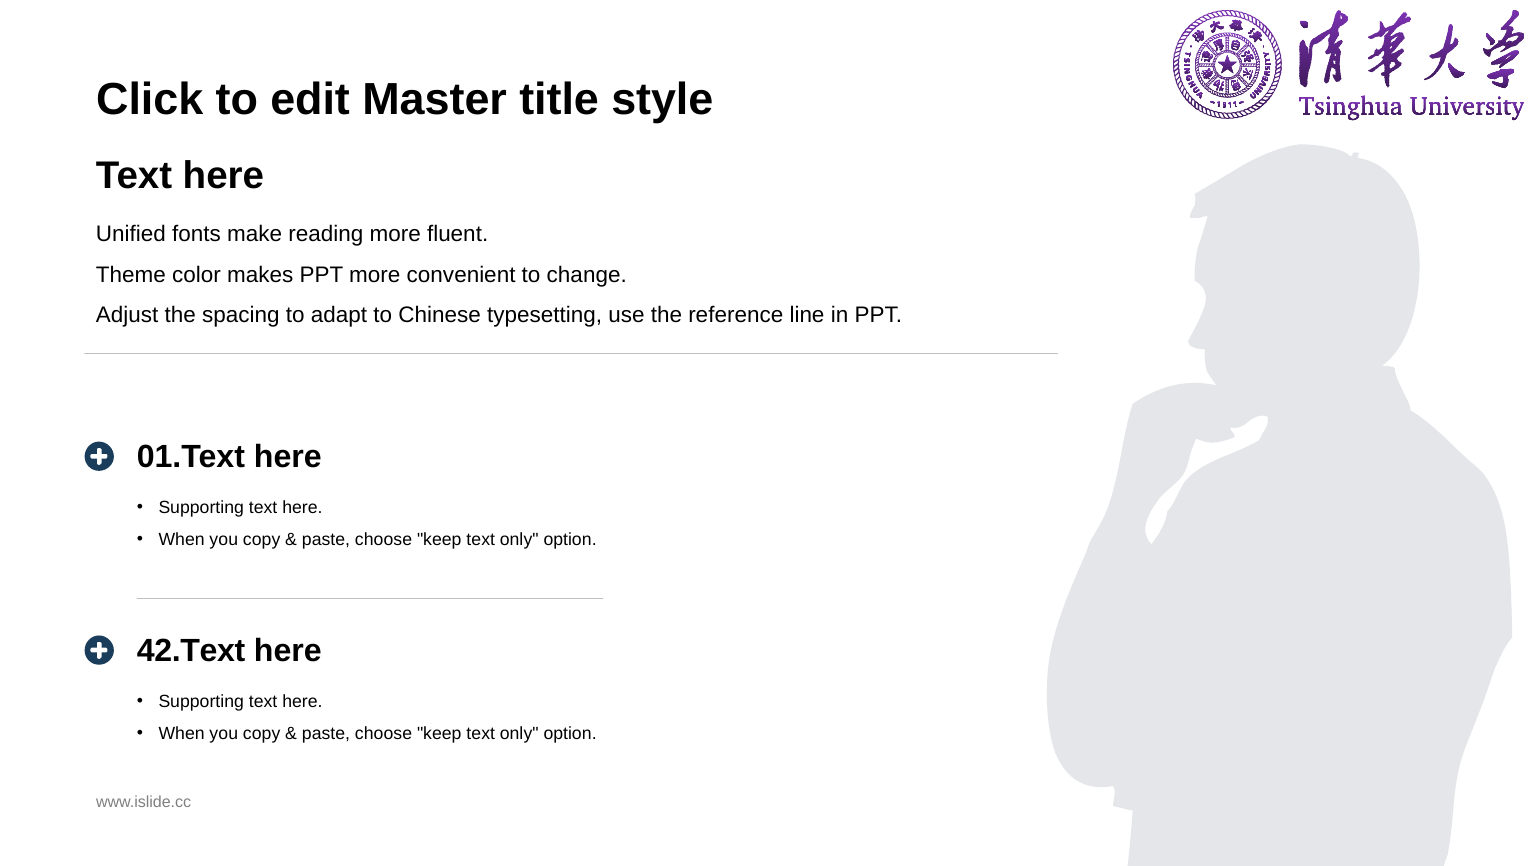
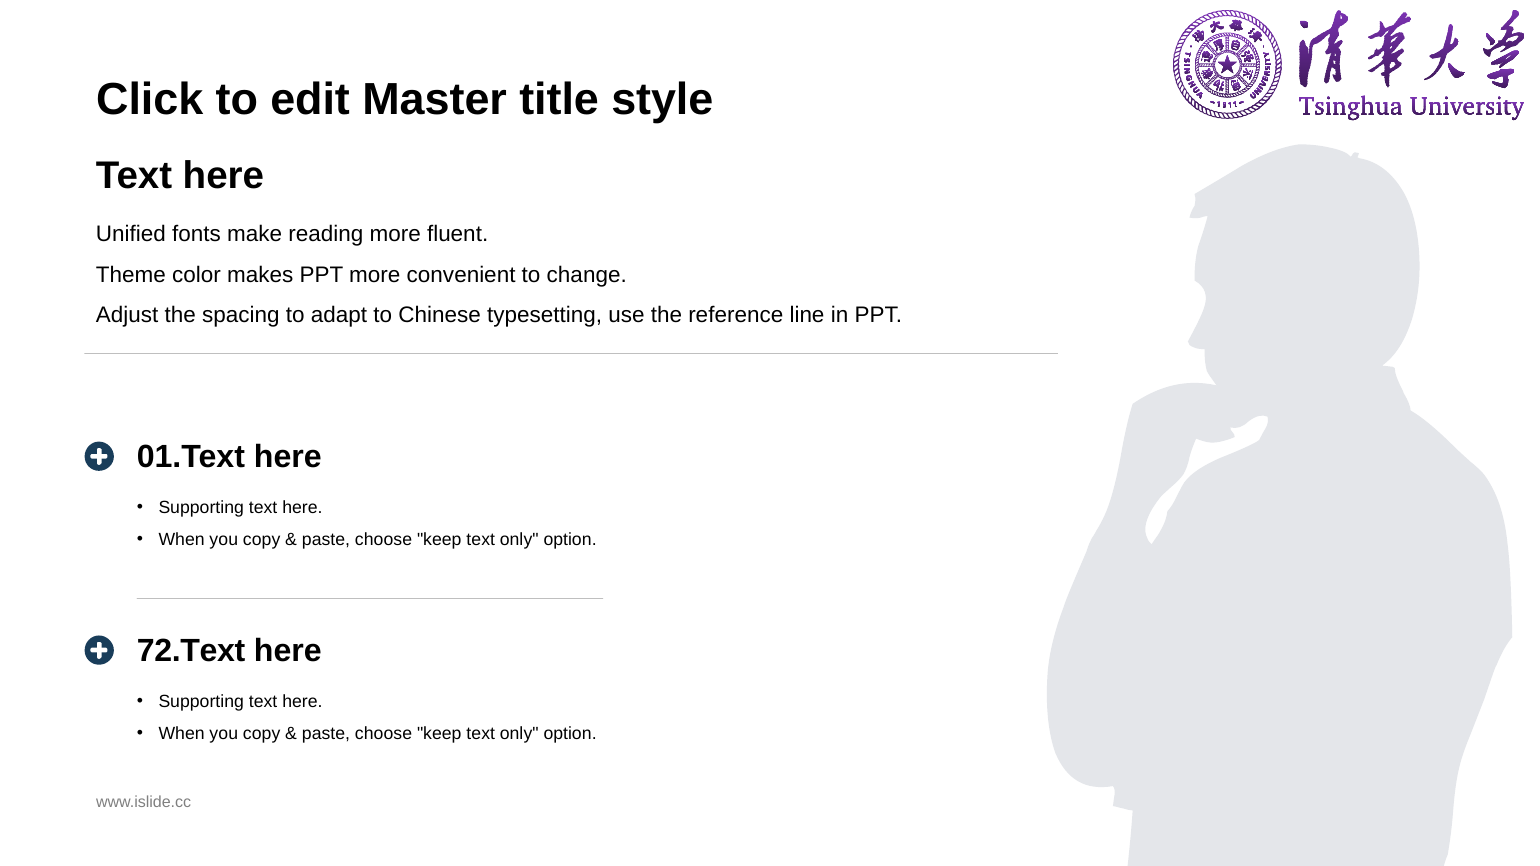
42.Text: 42.Text -> 72.Text (191, 651)
